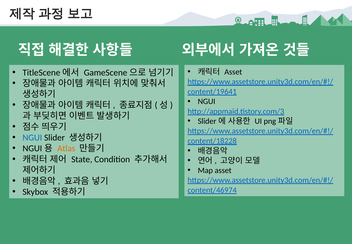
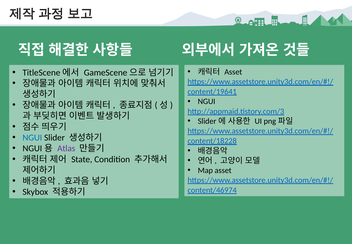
Atlas colour: orange -> purple (66, 148)
